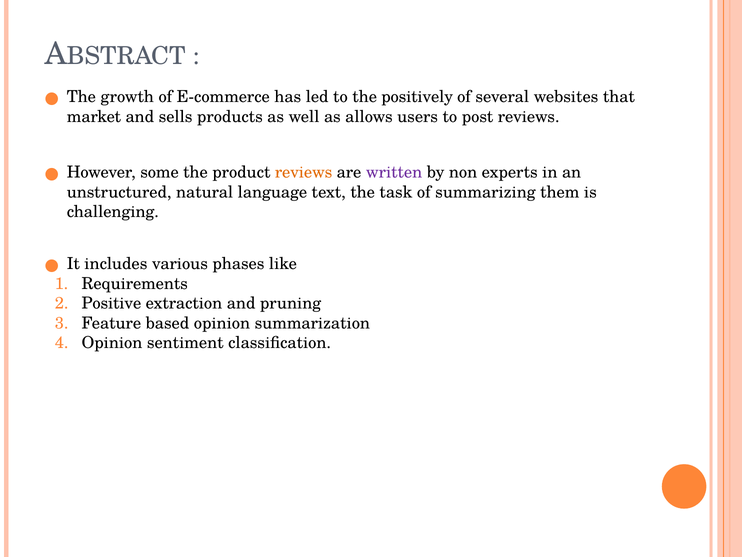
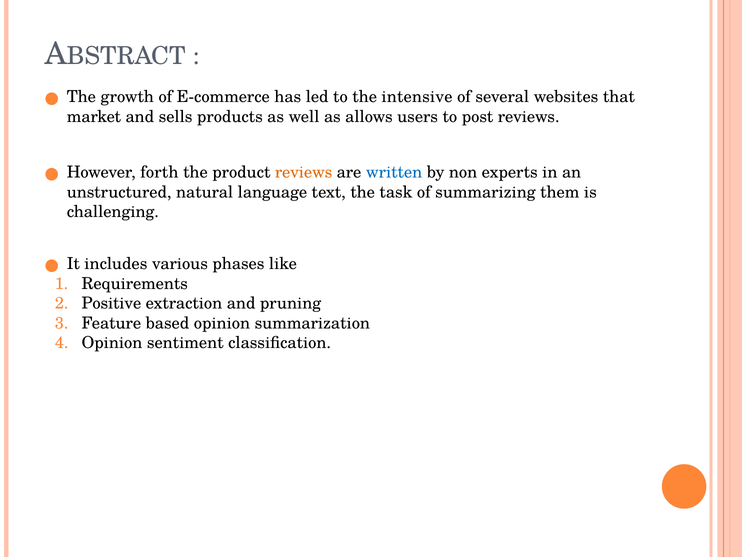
positively: positively -> intensive (417, 97)
some: some -> forth (159, 172)
written colour: purple -> blue (394, 172)
